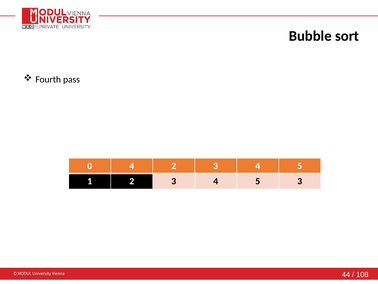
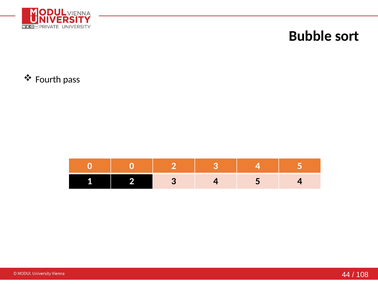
0 4: 4 -> 0 (132, 166)
5 3: 3 -> 4 (300, 181)
